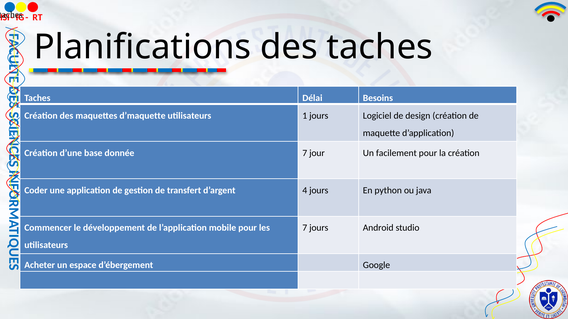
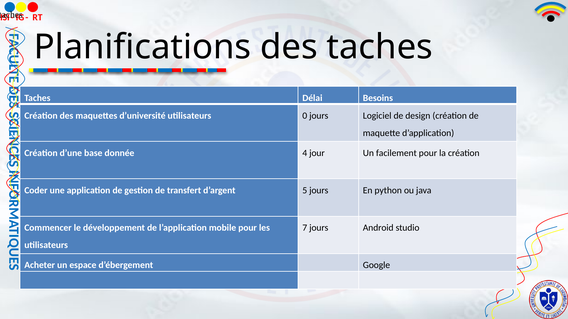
d’maquette: d’maquette -> d’université (143, 116)
1: 1 -> 0 (305, 116)
donnée 7: 7 -> 4 (305, 153)
4: 4 -> 5 (305, 191)
